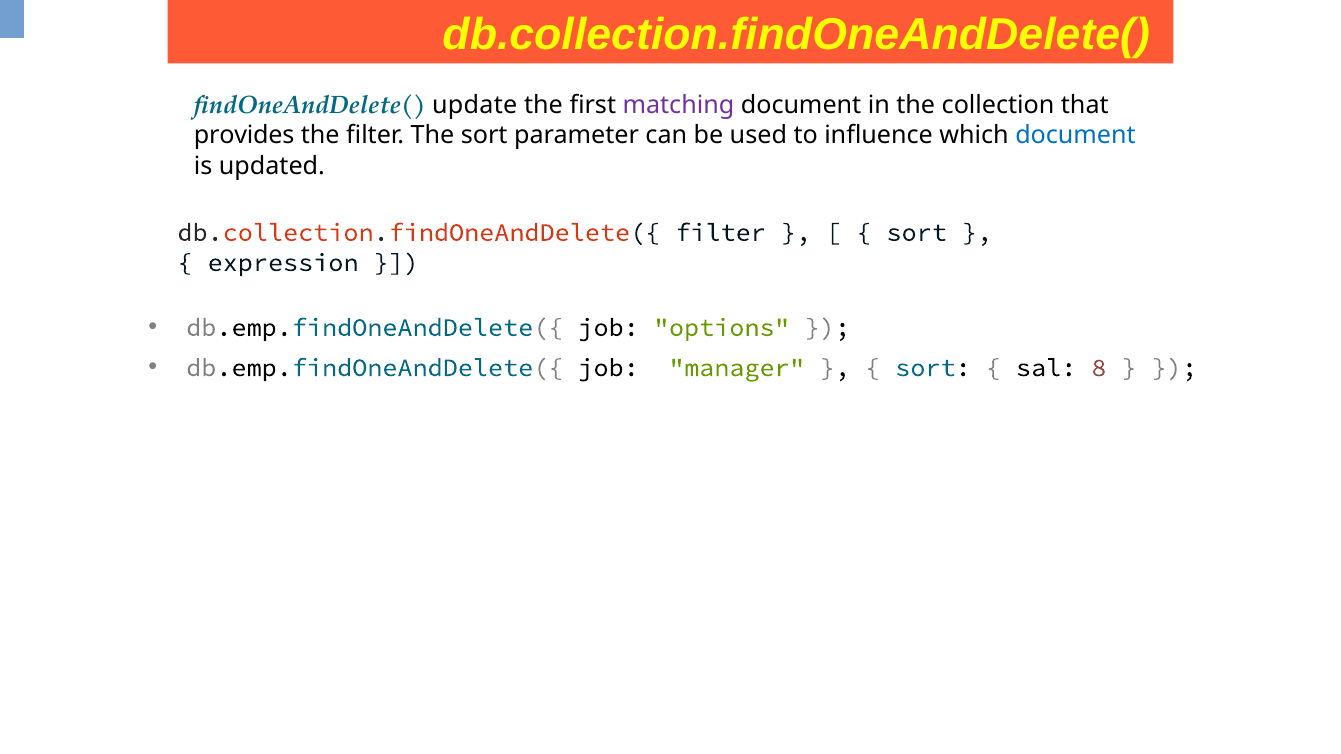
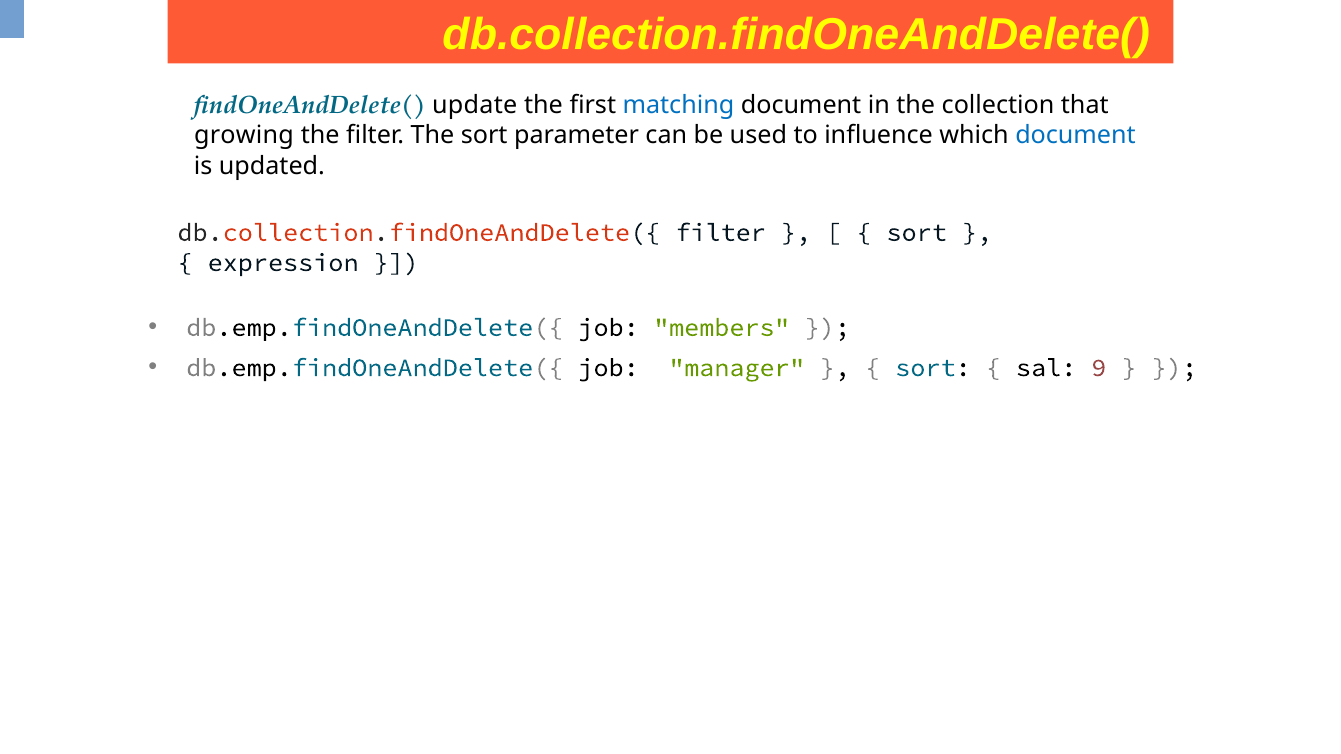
matching colour: purple -> blue (678, 106)
provides: provides -> growing (244, 136)
options: options -> members (722, 328)
8: 8 -> 9 (1099, 368)
